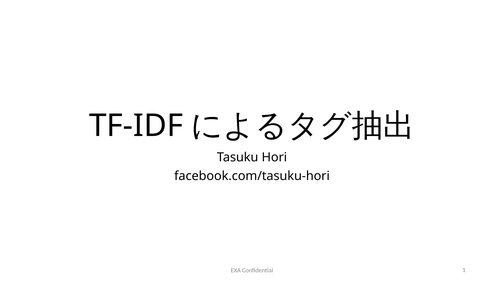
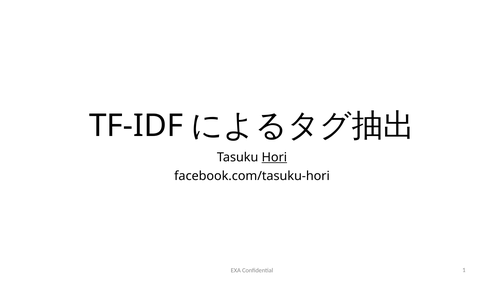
Hori underline: none -> present (274, 158)
